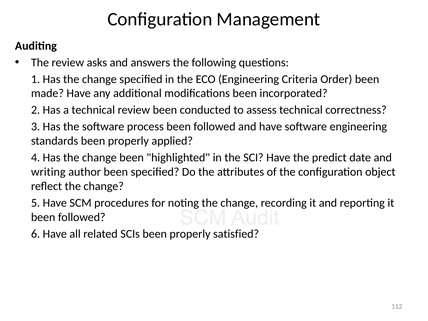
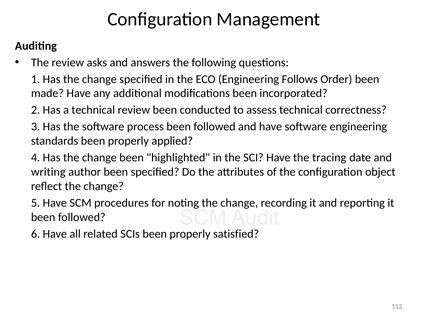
Criteria: Criteria -> Follows (300, 79)
predict: predict -> tracing (329, 158)
